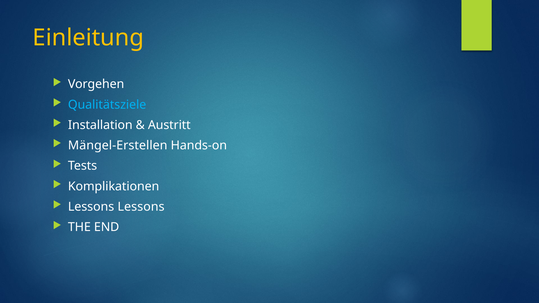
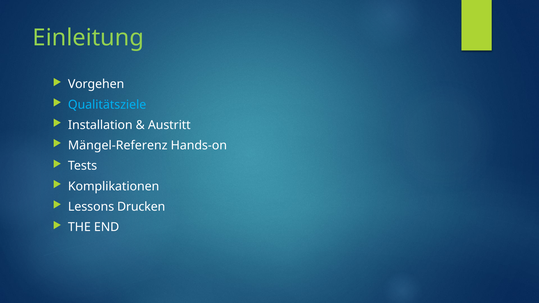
Einleitung colour: yellow -> light green (88, 38)
Mängel-Erstellen: Mängel-Erstellen -> Mängel-Referenz (118, 146)
Lessons Lessons: Lessons -> Drucken (141, 207)
